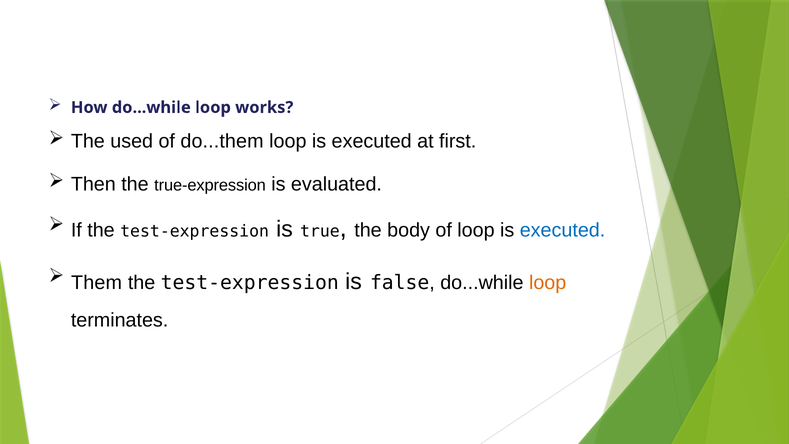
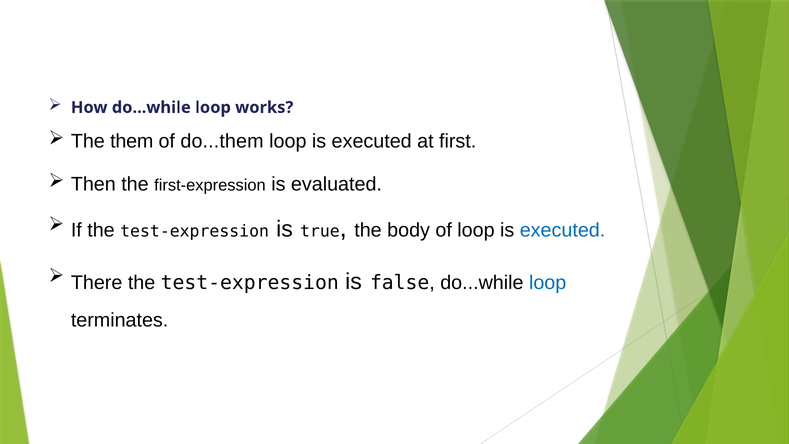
used: used -> them (132, 141)
true-expression: true-expression -> first-expression (210, 185)
Them: Them -> There (97, 283)
loop colour: orange -> blue (548, 283)
